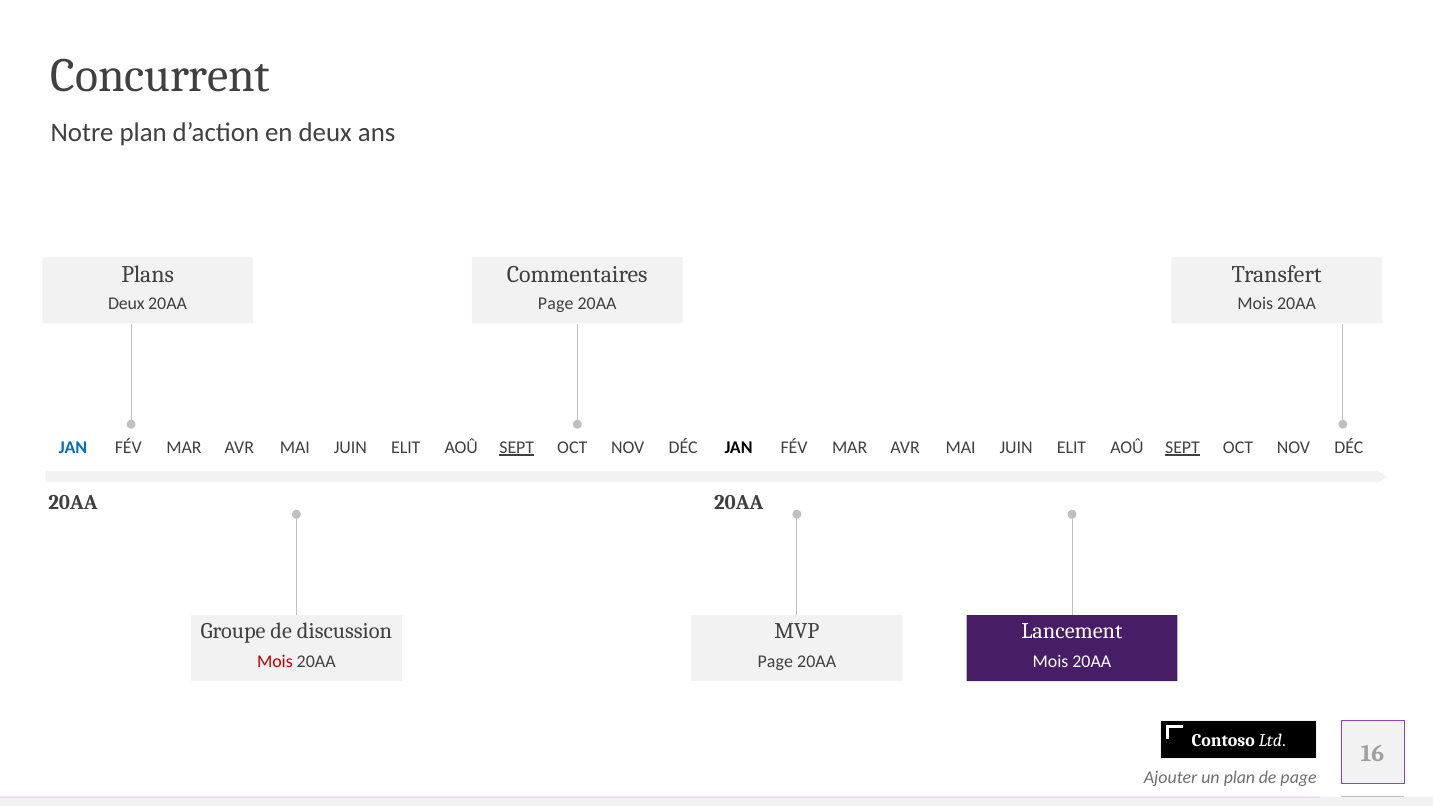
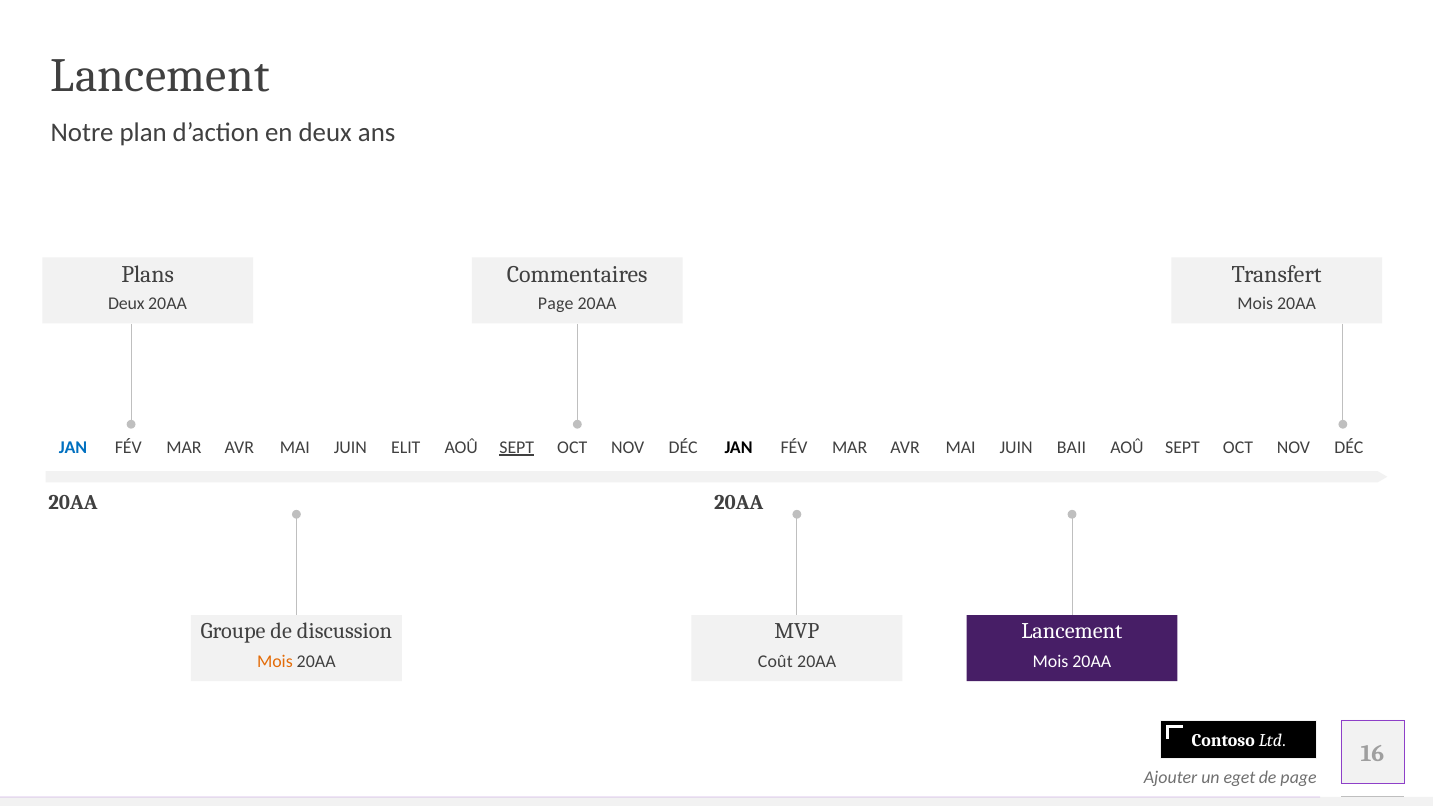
Concurrent: Concurrent -> Lancement (160, 76)
MAI JUIN ELIT: ELIT -> BAII (1072, 447)
SEPT underline: present -> none (1183, 447)
Mois colour: red -> orange (275, 662)
Page: Page -> Coût (775, 662)
un plan: plan -> eget (1239, 777)
